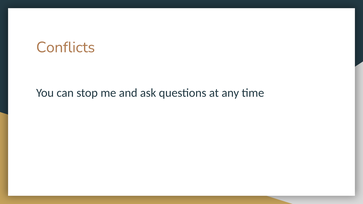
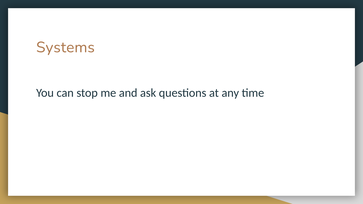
Conflicts: Conflicts -> Systems (65, 47)
